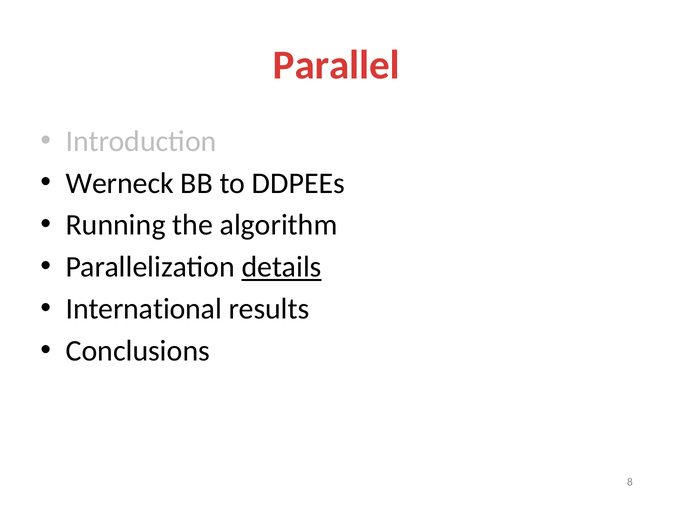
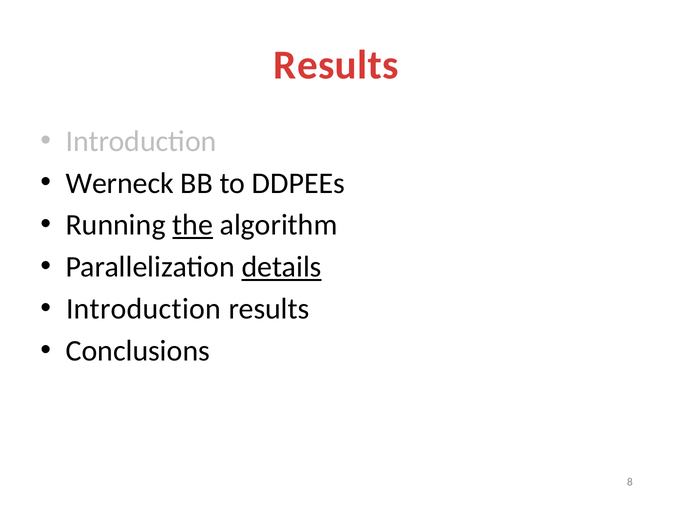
Parallel: Parallel -> Results (336, 65)
the underline: none -> present (193, 225)
International: International -> Introduction (144, 309)
